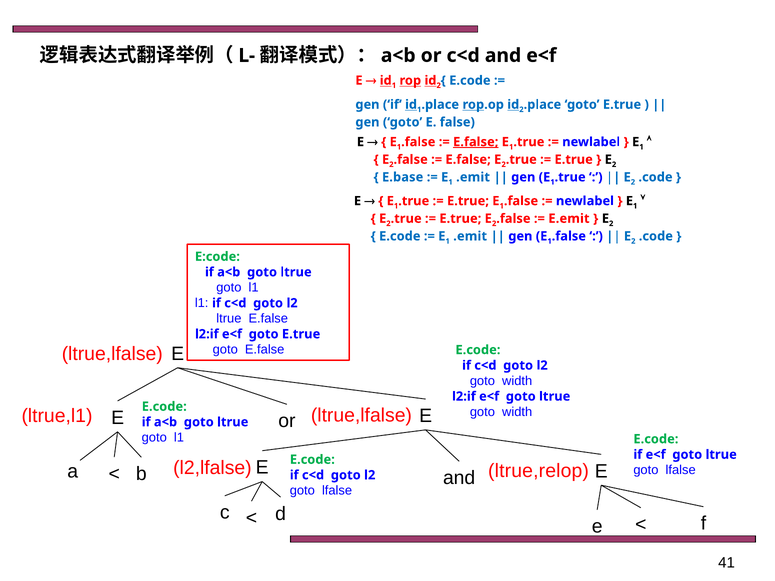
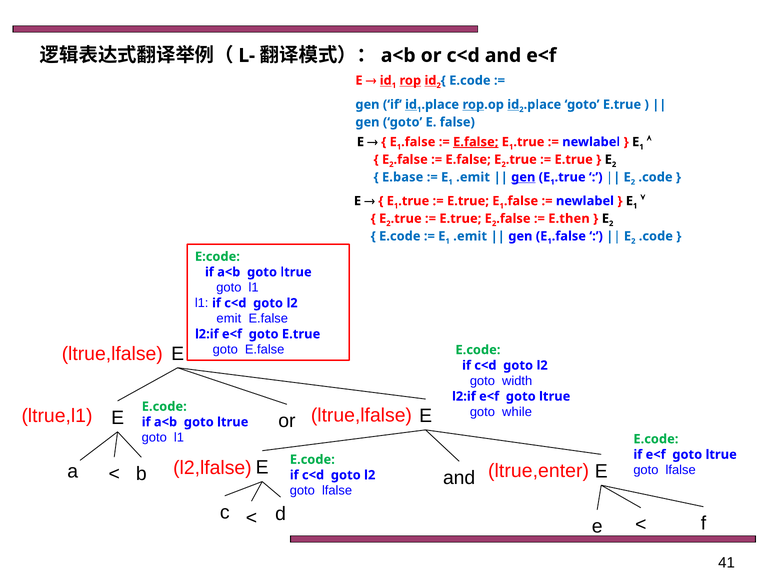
gen underline: none -> present (523, 177)
E.emit: E.emit -> E.then (569, 219)
ltrue: ltrue -> emit (229, 319)
width: width -> while (517, 412)
ltrue,relop: ltrue,relop -> ltrue,enter (539, 471)
